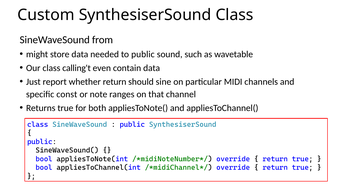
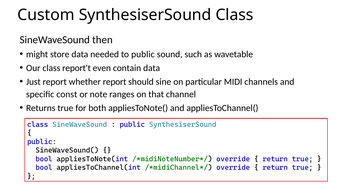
from: from -> then (102, 40)
calling't: calling't -> report't (77, 68)
whether return: return -> report (115, 82)
